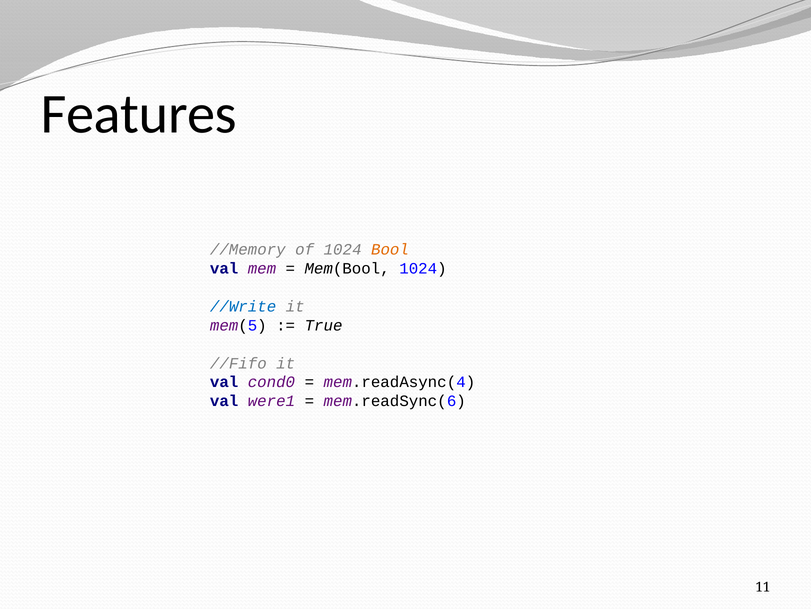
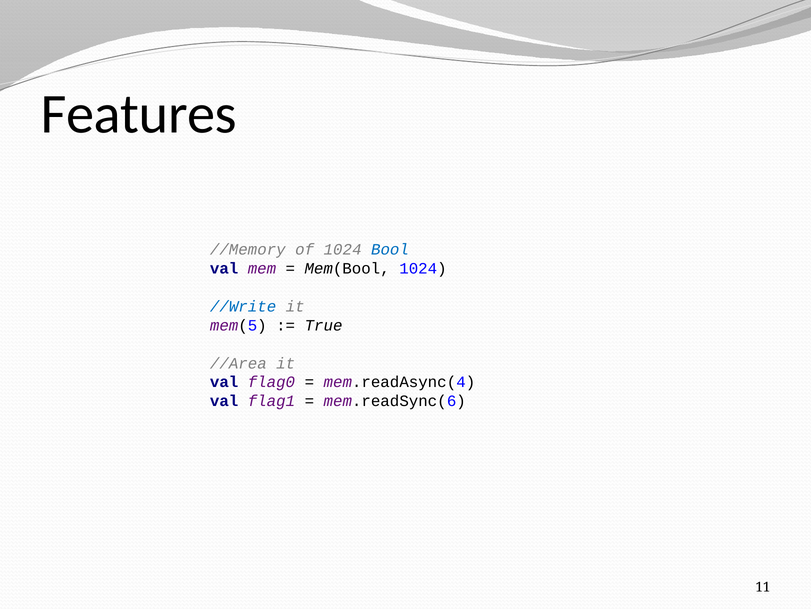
Bool colour: orange -> blue (390, 249)
//Fifo: //Fifo -> //Area (238, 363)
cond0: cond0 -> flag0 (271, 382)
were1: were1 -> flag1 (271, 401)
